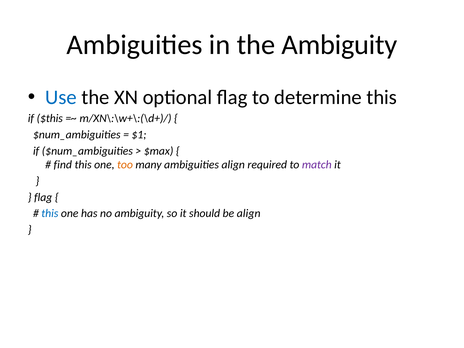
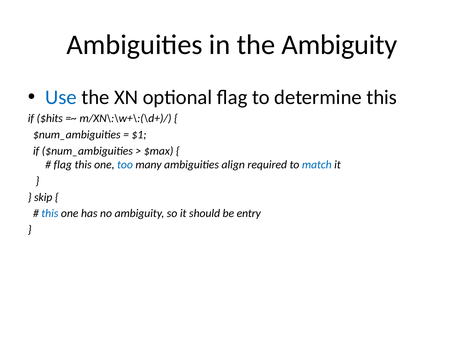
$this: $this -> $hits (50, 118)
find: find -> flag (63, 165)
too colour: orange -> blue (125, 165)
match colour: purple -> blue (317, 165)
flag: flag -> skip (43, 197)
be align: align -> entry (249, 213)
